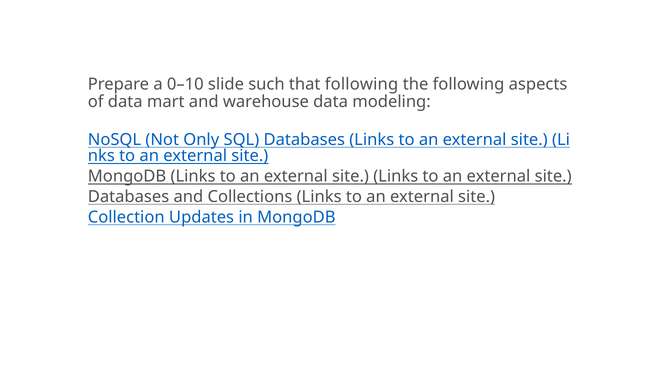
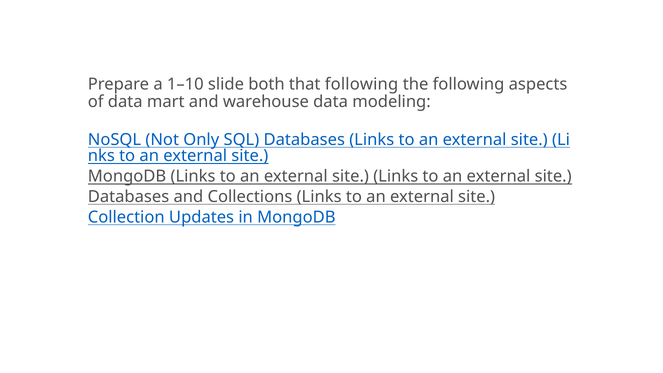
0–10: 0–10 -> 1–10 (185, 84)
such: such -> both (267, 84)
